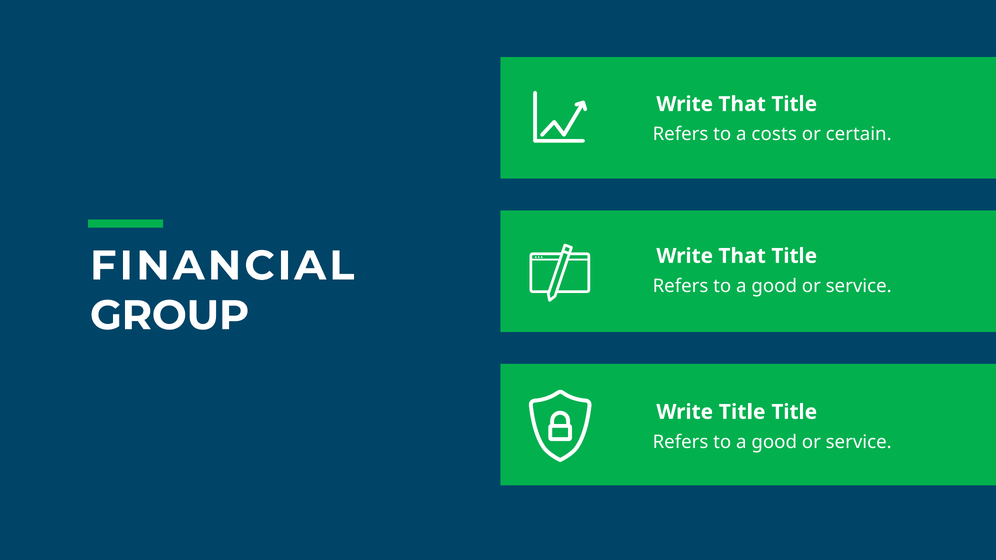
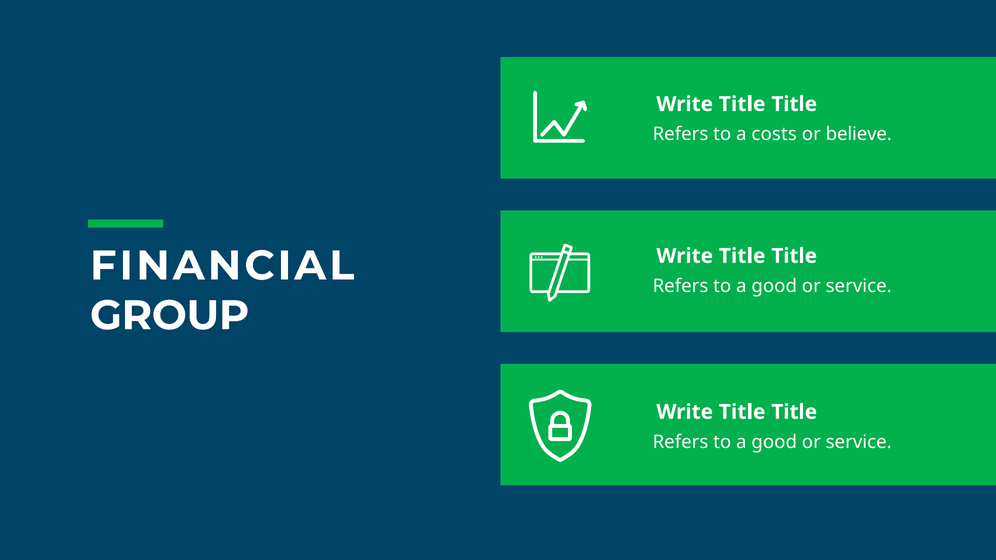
That: That -> Title (742, 104)
certain: certain -> believe (859, 134)
That: That -> Title (742, 256)
